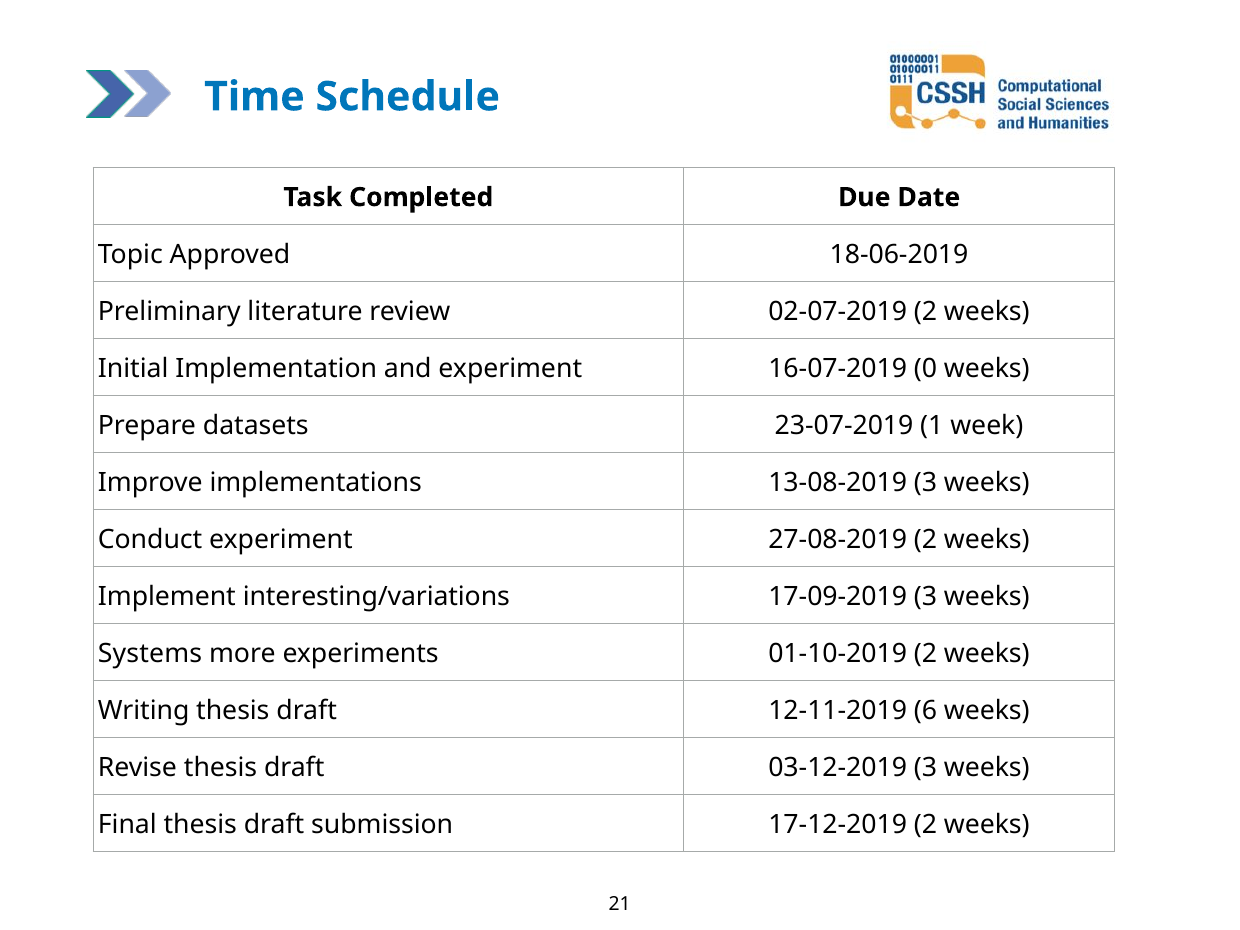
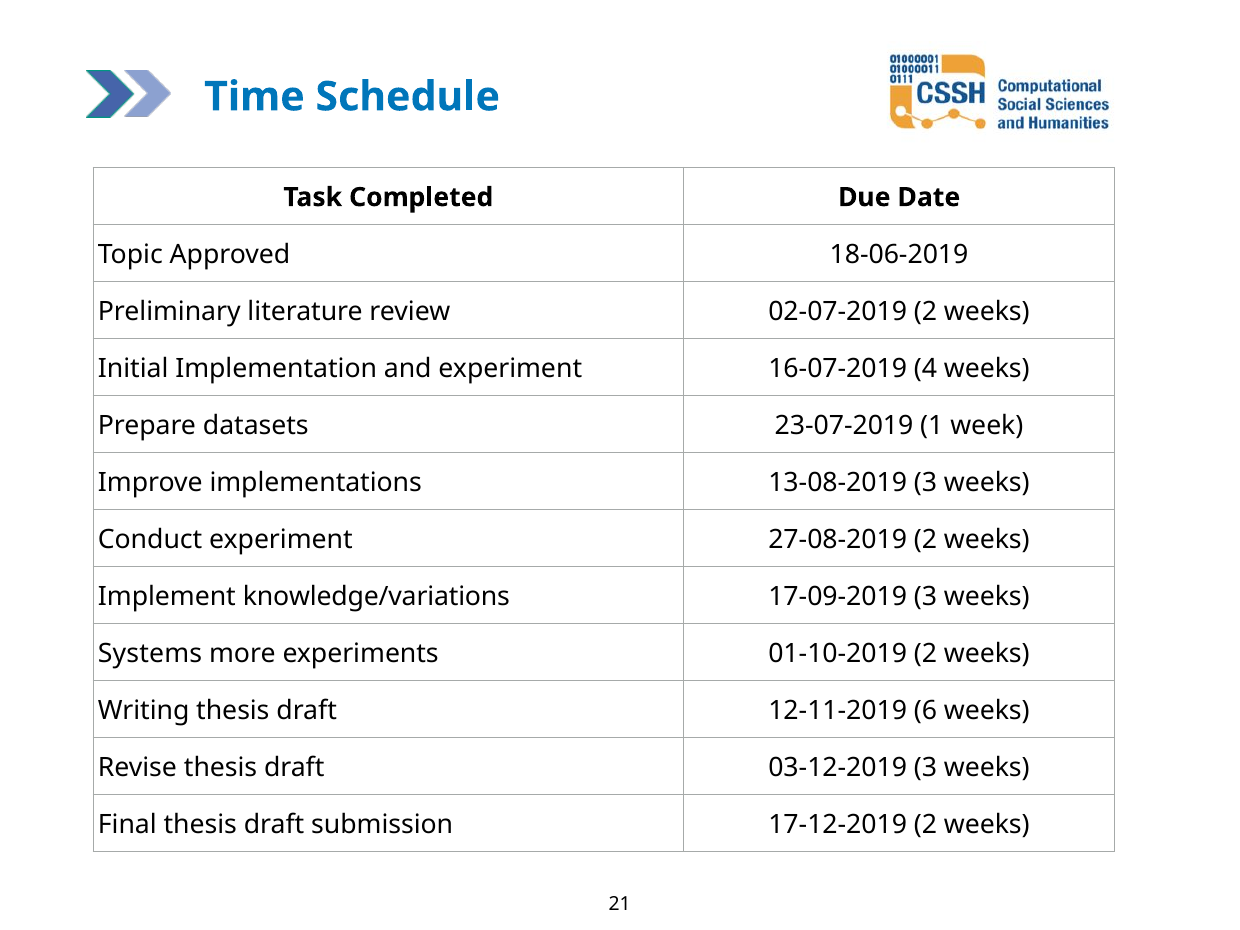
0: 0 -> 4 (925, 368)
interesting/variations: interesting/variations -> knowledge/variations (376, 596)
